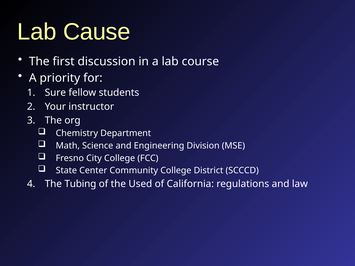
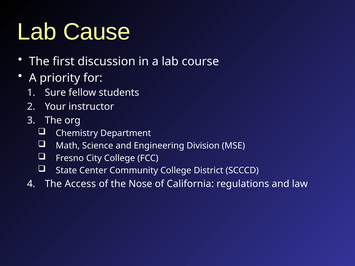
Tubing: Tubing -> Access (80, 184)
Used: Used -> Nose (140, 184)
